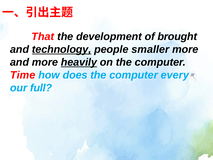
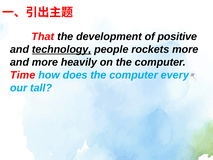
brought: brought -> positive (177, 37)
smaller: smaller -> rockets (150, 49)
heavily underline: present -> none (79, 62)
full: full -> tall (41, 88)
